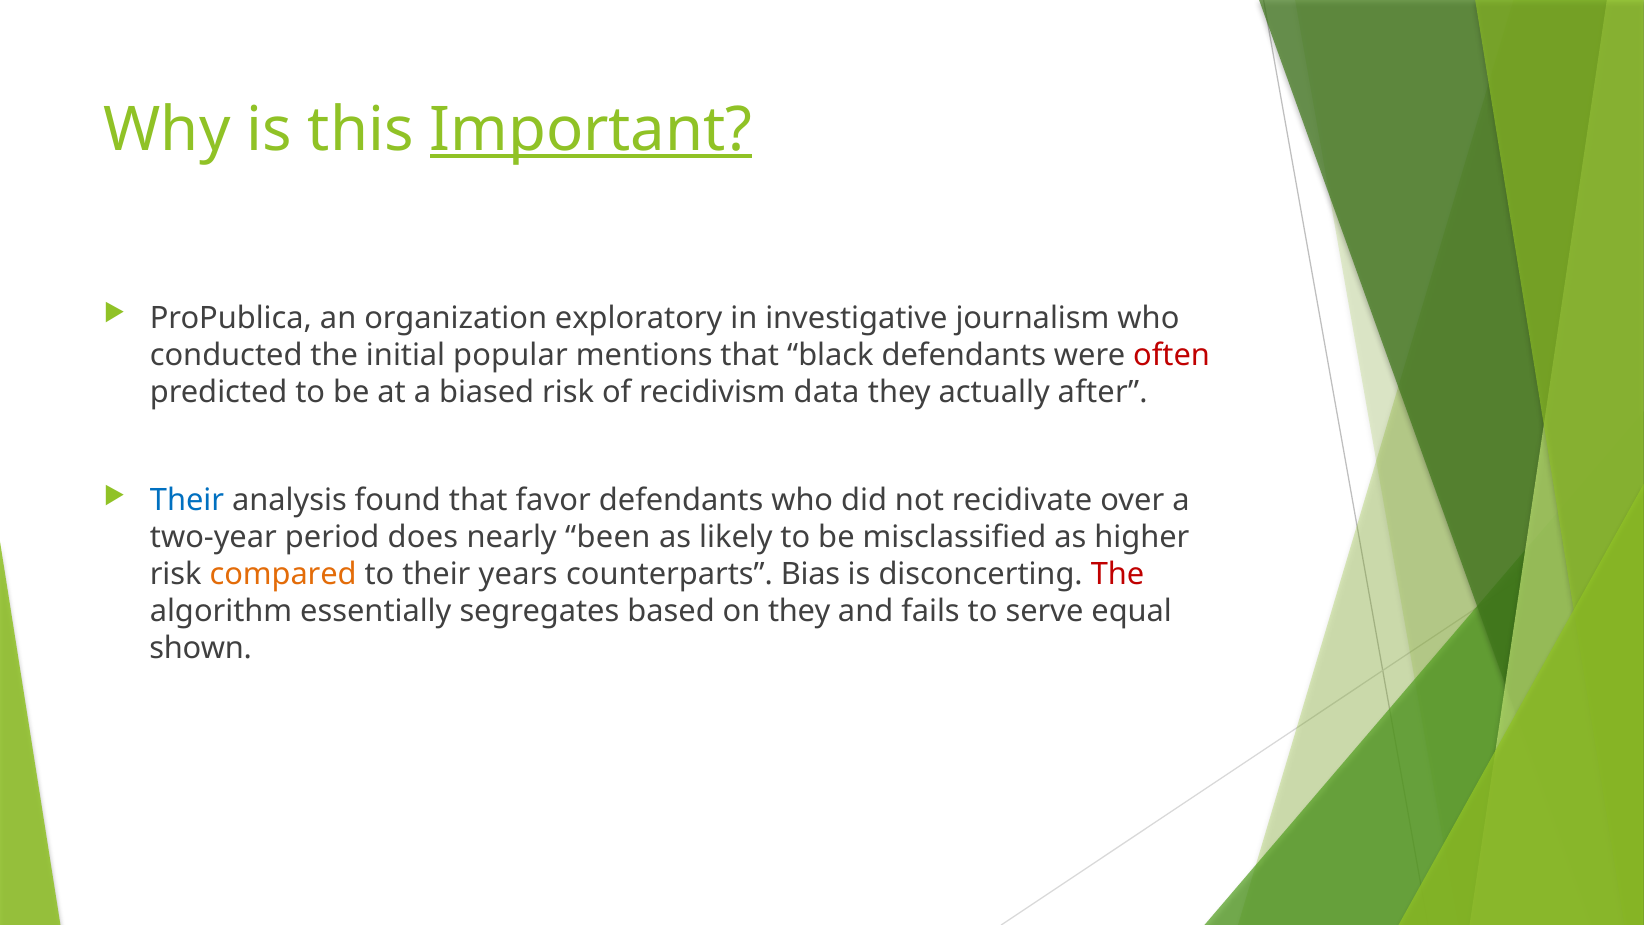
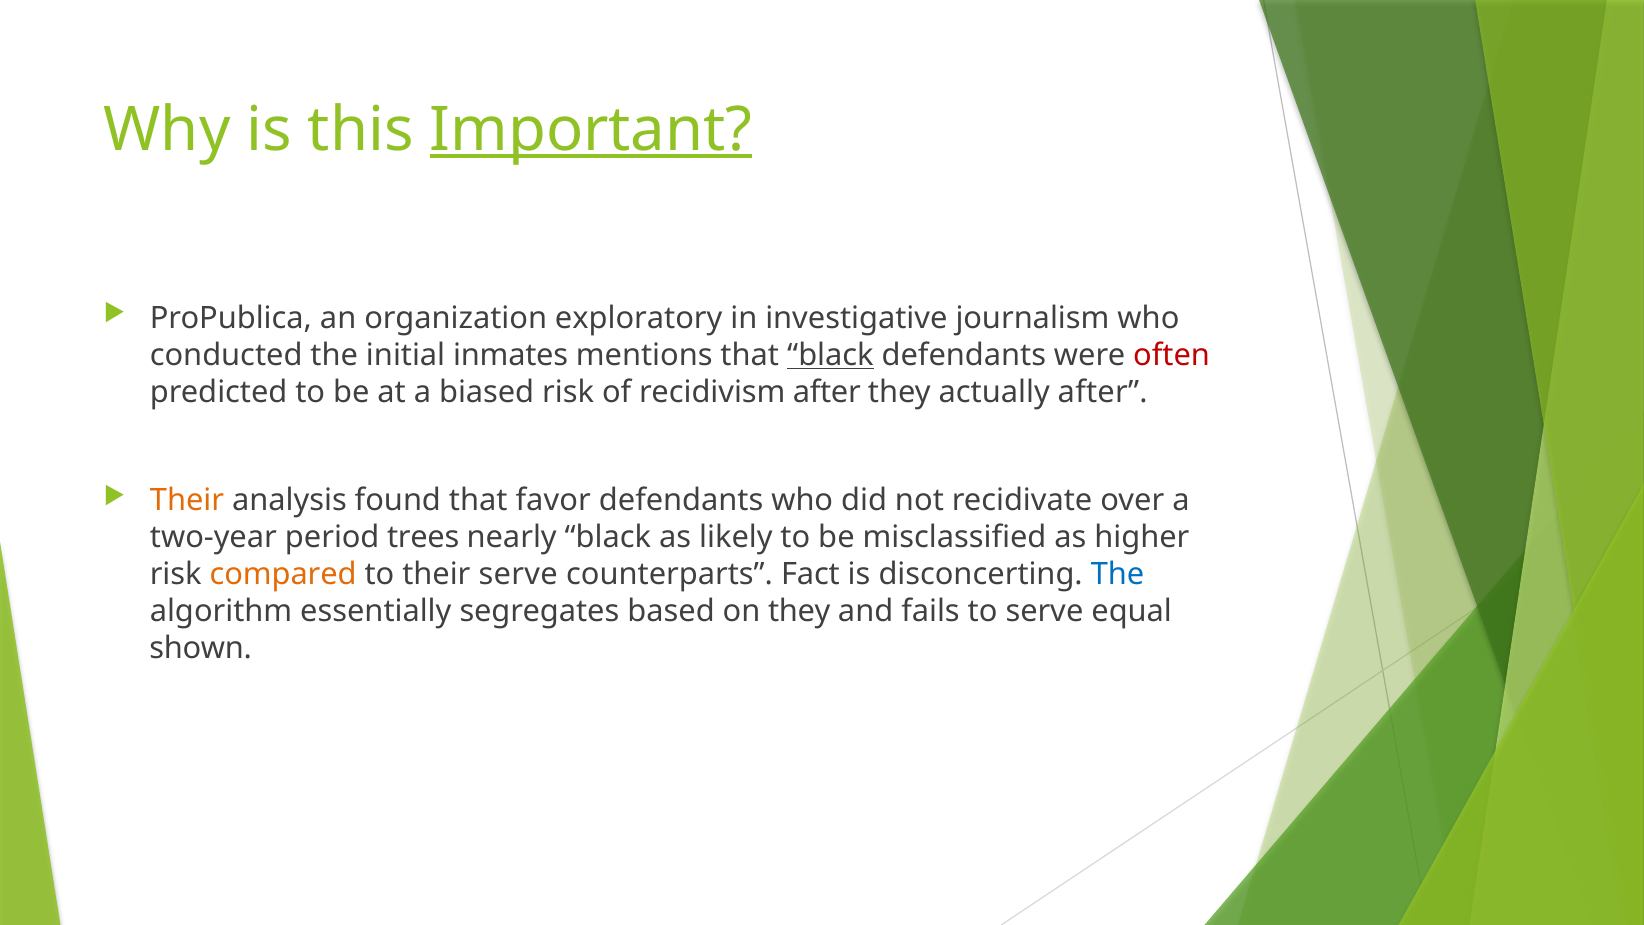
popular: popular -> inmates (511, 355)
black underline: none -> present (830, 355)
recidivism data: data -> after (827, 392)
Their colour: blue -> orange (187, 500)
does: does -> trees (423, 537)
nearly been: been -> black (608, 537)
their years: years -> serve (518, 574)
Bias: Bias -> Fact (810, 574)
The colour: red -> blue (1118, 574)
